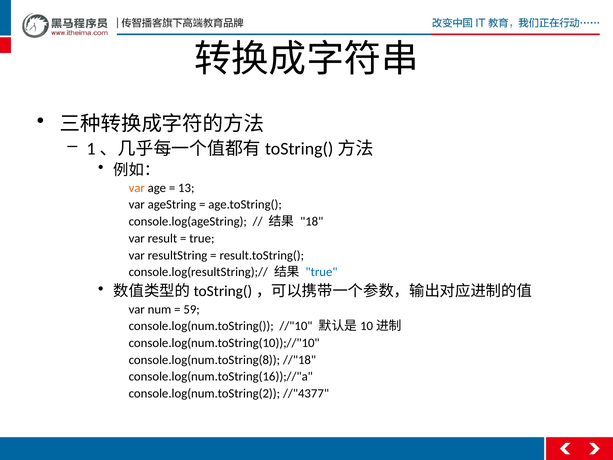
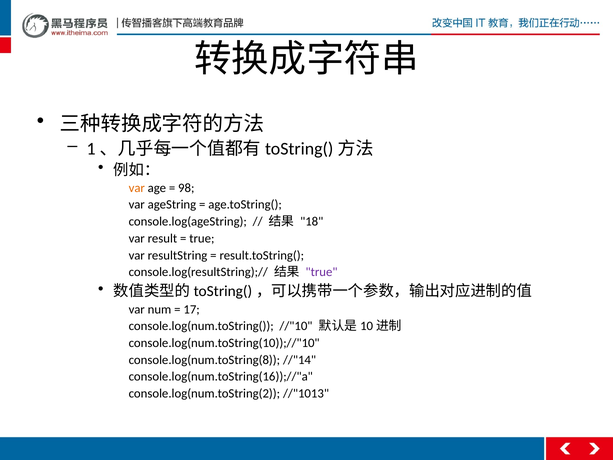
13: 13 -> 98 (186, 188)
true colour: blue -> purple (322, 272)
59: 59 -> 17 (192, 309)
//"18: //"18 -> //"14 (300, 360)
//"4377: //"4377 -> //"1013 (306, 393)
